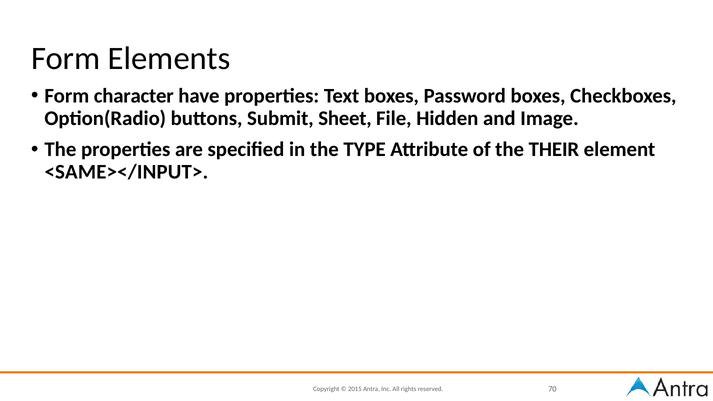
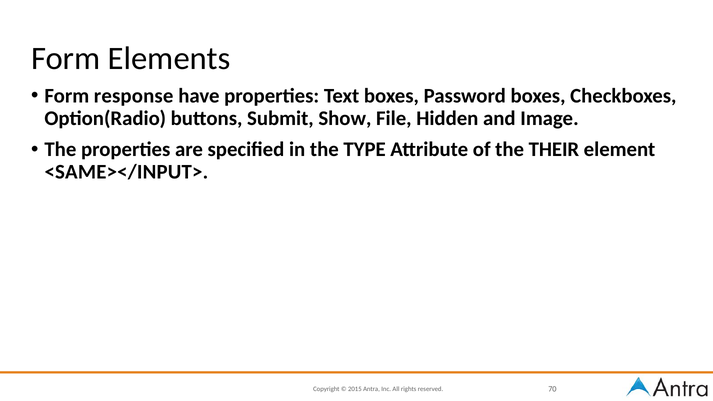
character: character -> response (134, 96)
Sheet: Sheet -> Show (345, 118)
